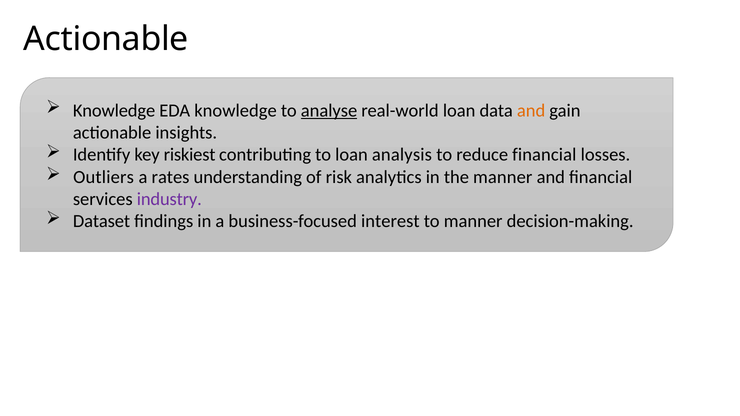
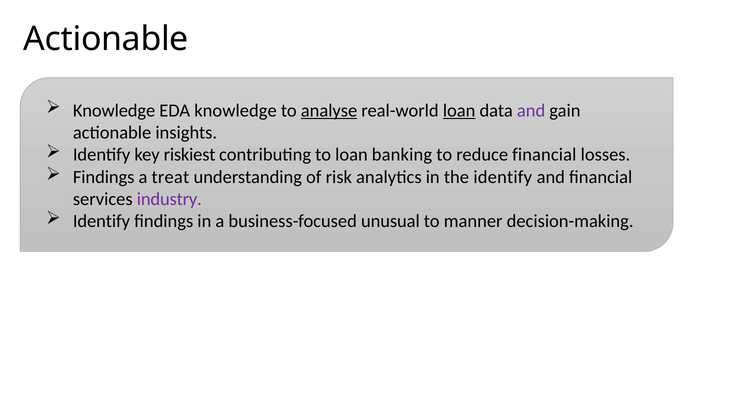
loan underline: none -> present (459, 110)
and colour: orange -> purple (531, 110)
analysis: analysis -> banking (402, 155)
Outliers: Outliers -> Findings (104, 177)
rates: rates -> treat (170, 177)
the manner: manner -> identify (503, 177)
Dataset: Dataset -> Identify (101, 221)
interest: interest -> unusual (390, 221)
